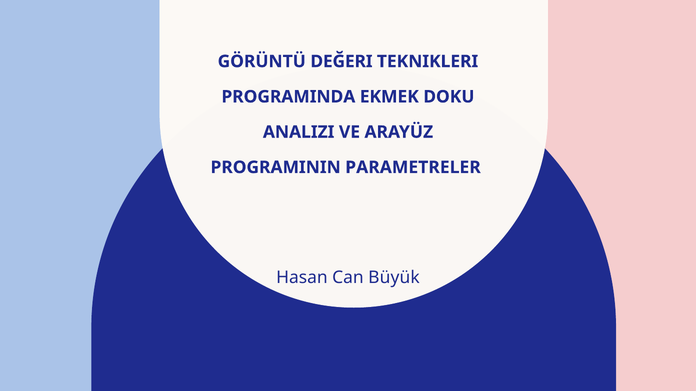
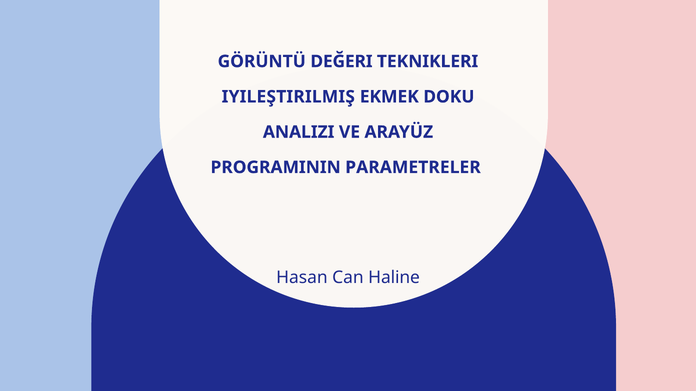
PROGRAMINDA: PROGRAMINDA -> IYILEŞTIRILMIŞ (288, 97)
Büyük: Büyük -> Haline (394, 278)
